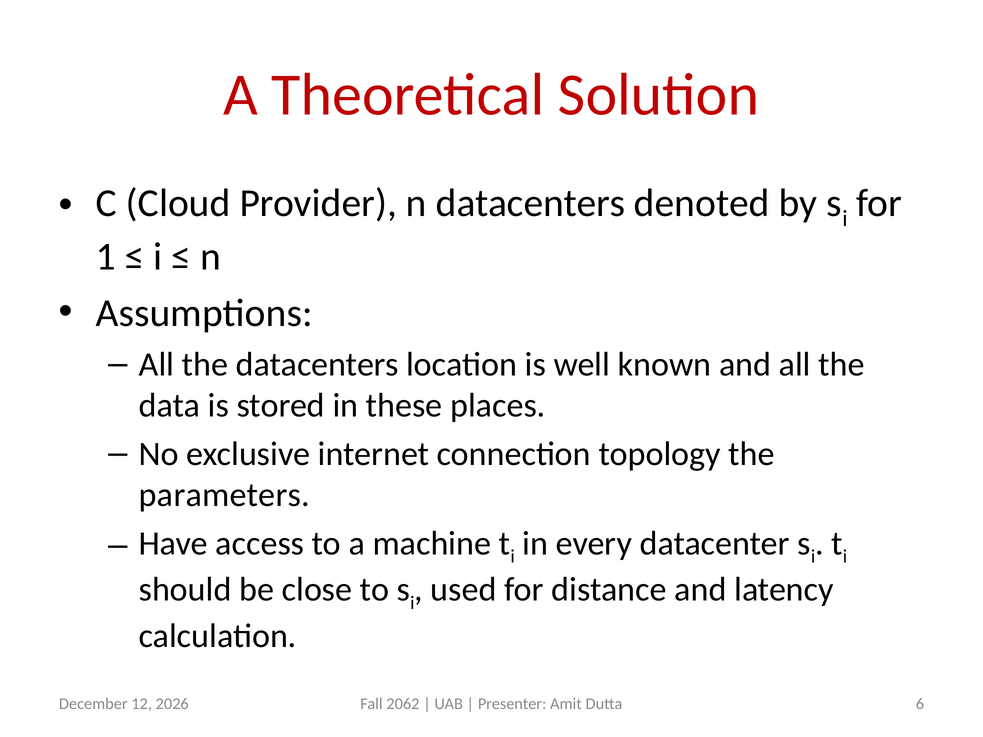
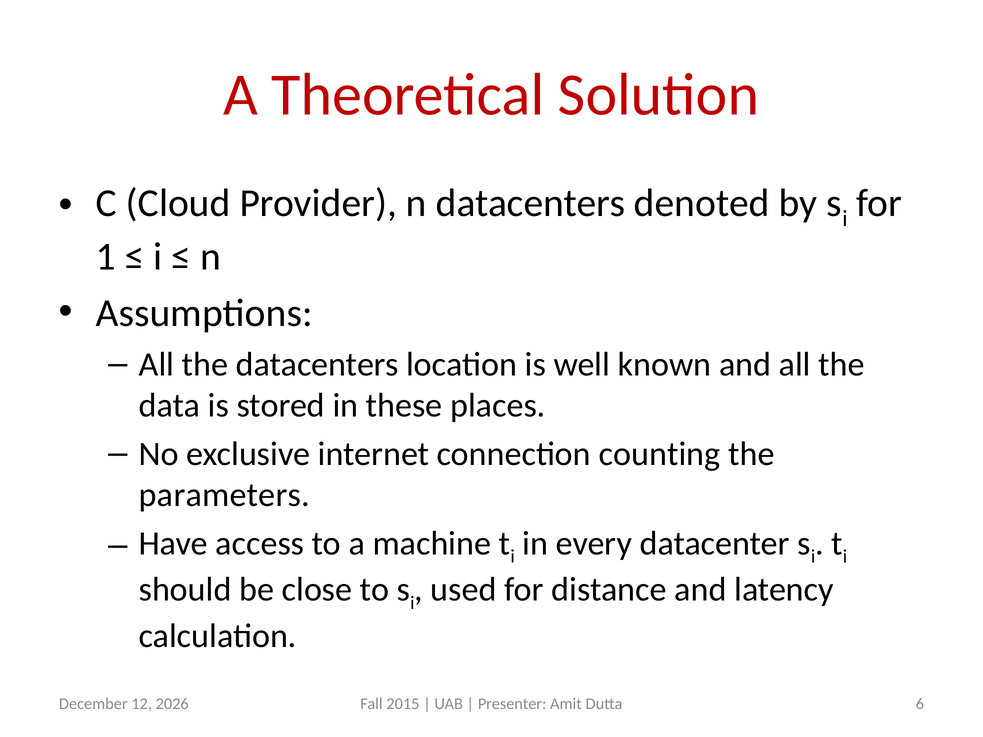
topology: topology -> counting (660, 454)
2062: 2062 -> 2015 (403, 704)
